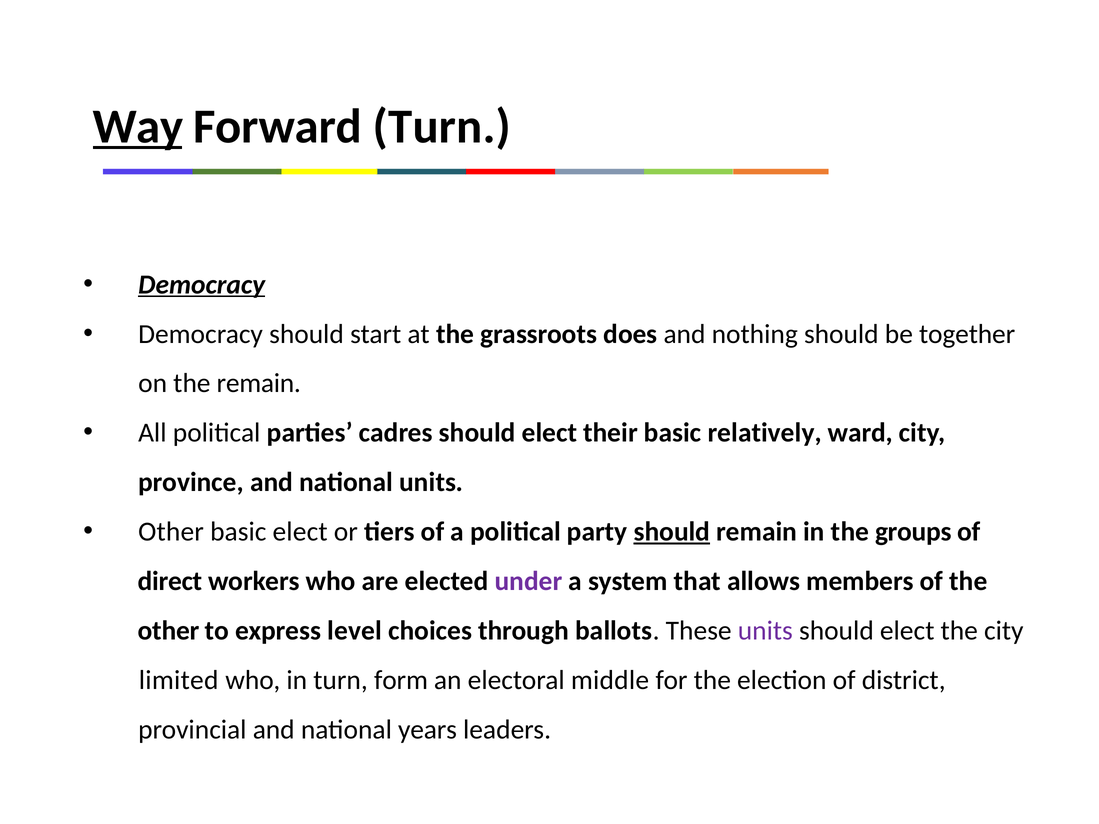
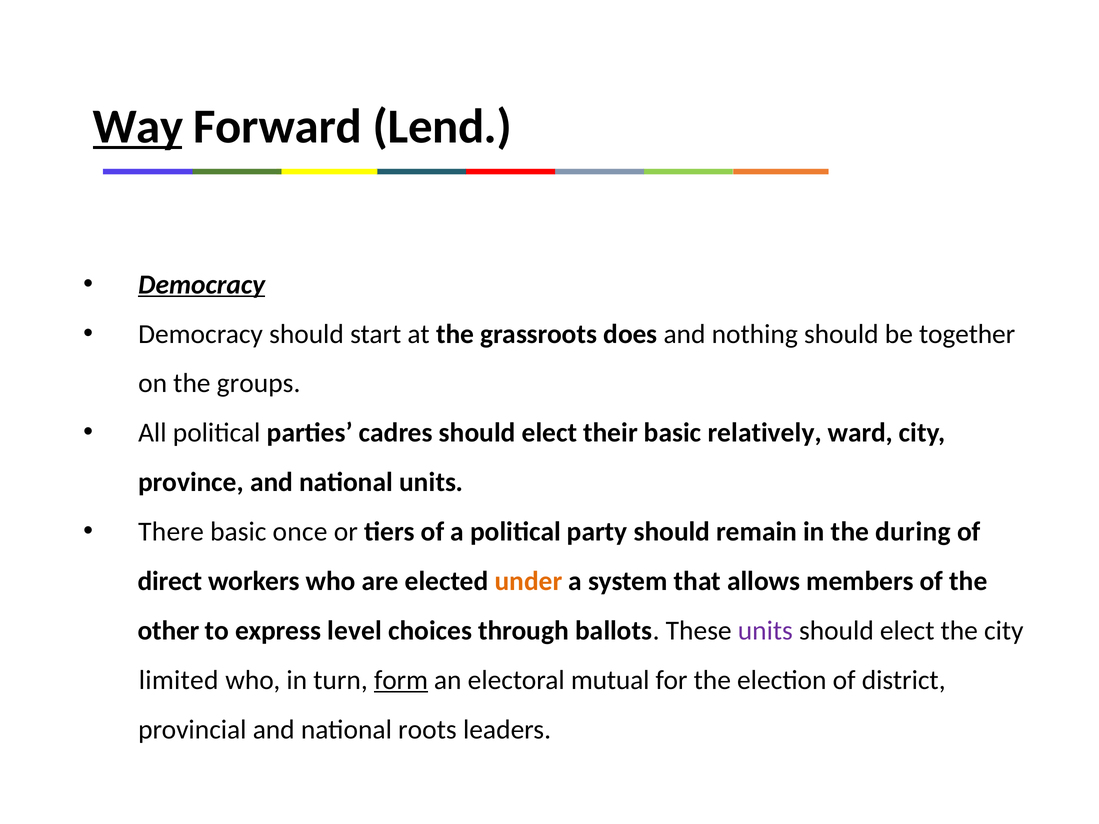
Forward Turn: Turn -> Lend (442, 126)
the remain: remain -> groups (259, 384)
Other: Other -> There (171, 532)
basic elect: elect -> once (300, 532)
should underline: present -> none (672, 532)
groups: groups -> during (913, 532)
under colour: purple -> orange (528, 581)
form underline: none -> present (401, 680)
middle: middle -> mutual (610, 680)
years: years -> roots (427, 730)
